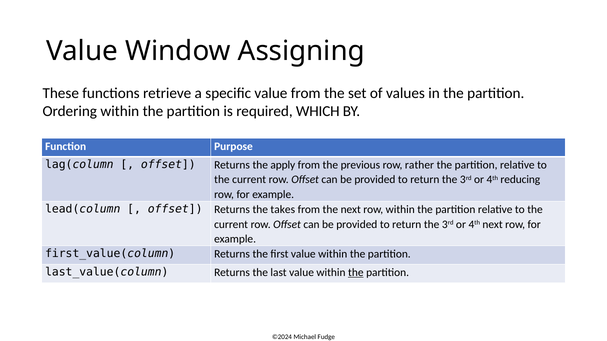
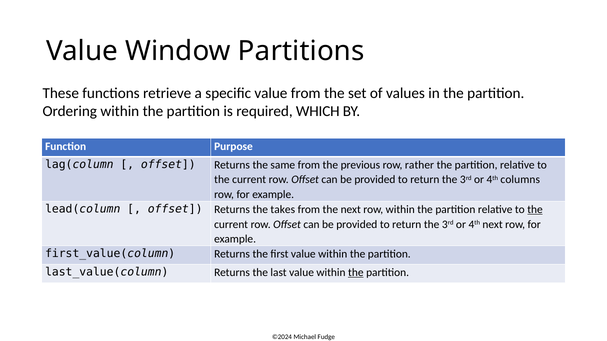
Assigning: Assigning -> Partitions (301, 51)
apply: apply -> same (283, 165)
reducing: reducing -> columns (520, 180)
the underline: none -> present (535, 210)
